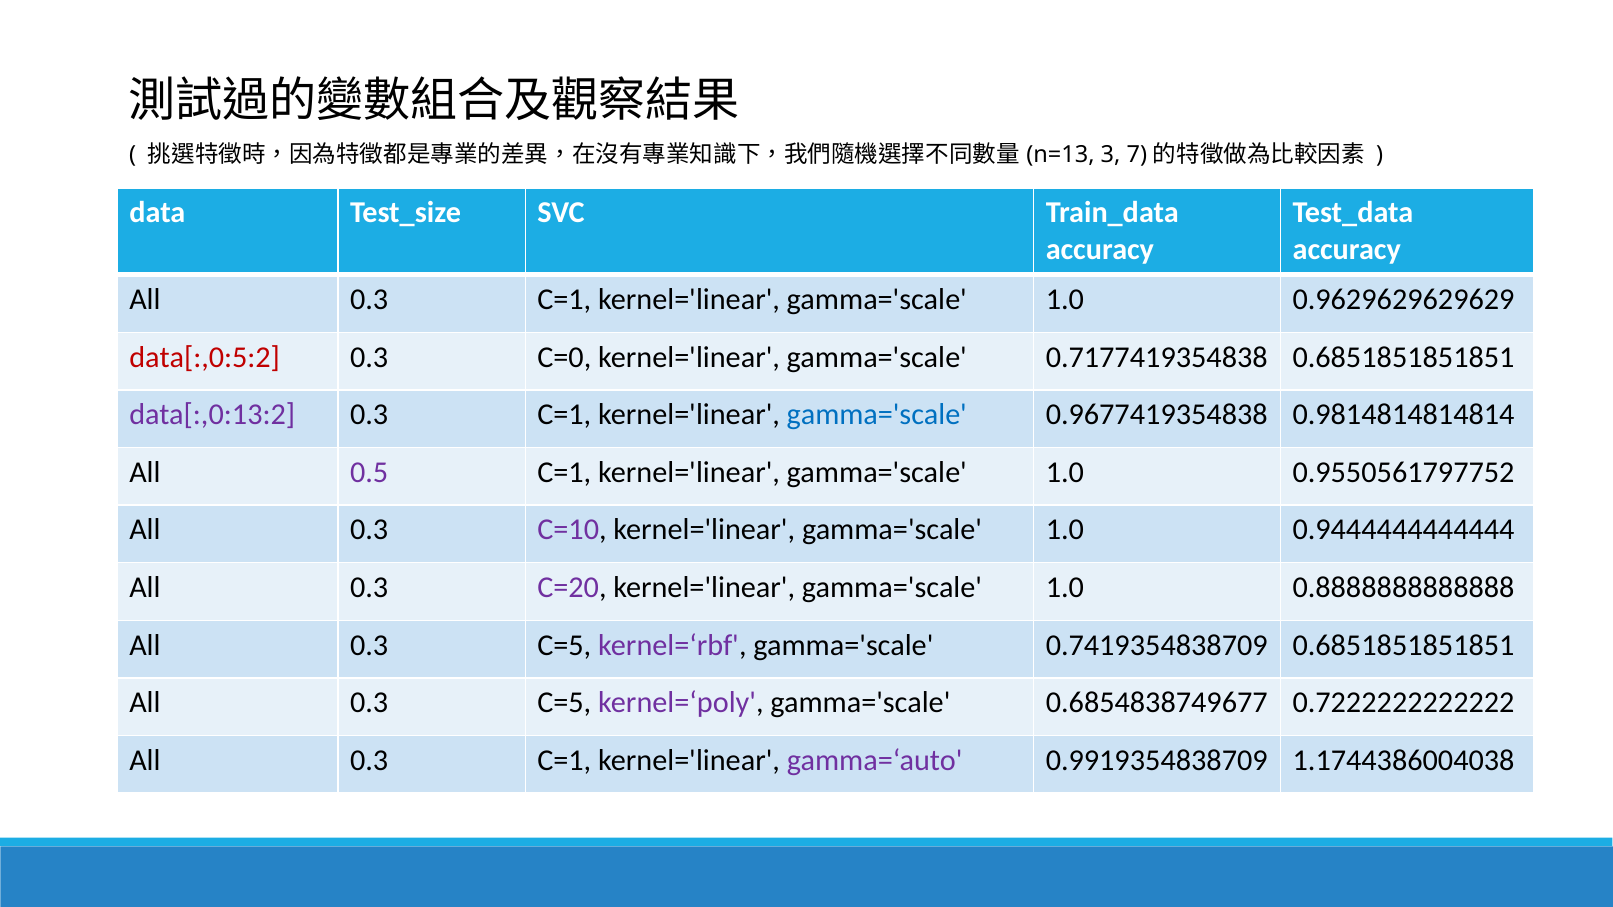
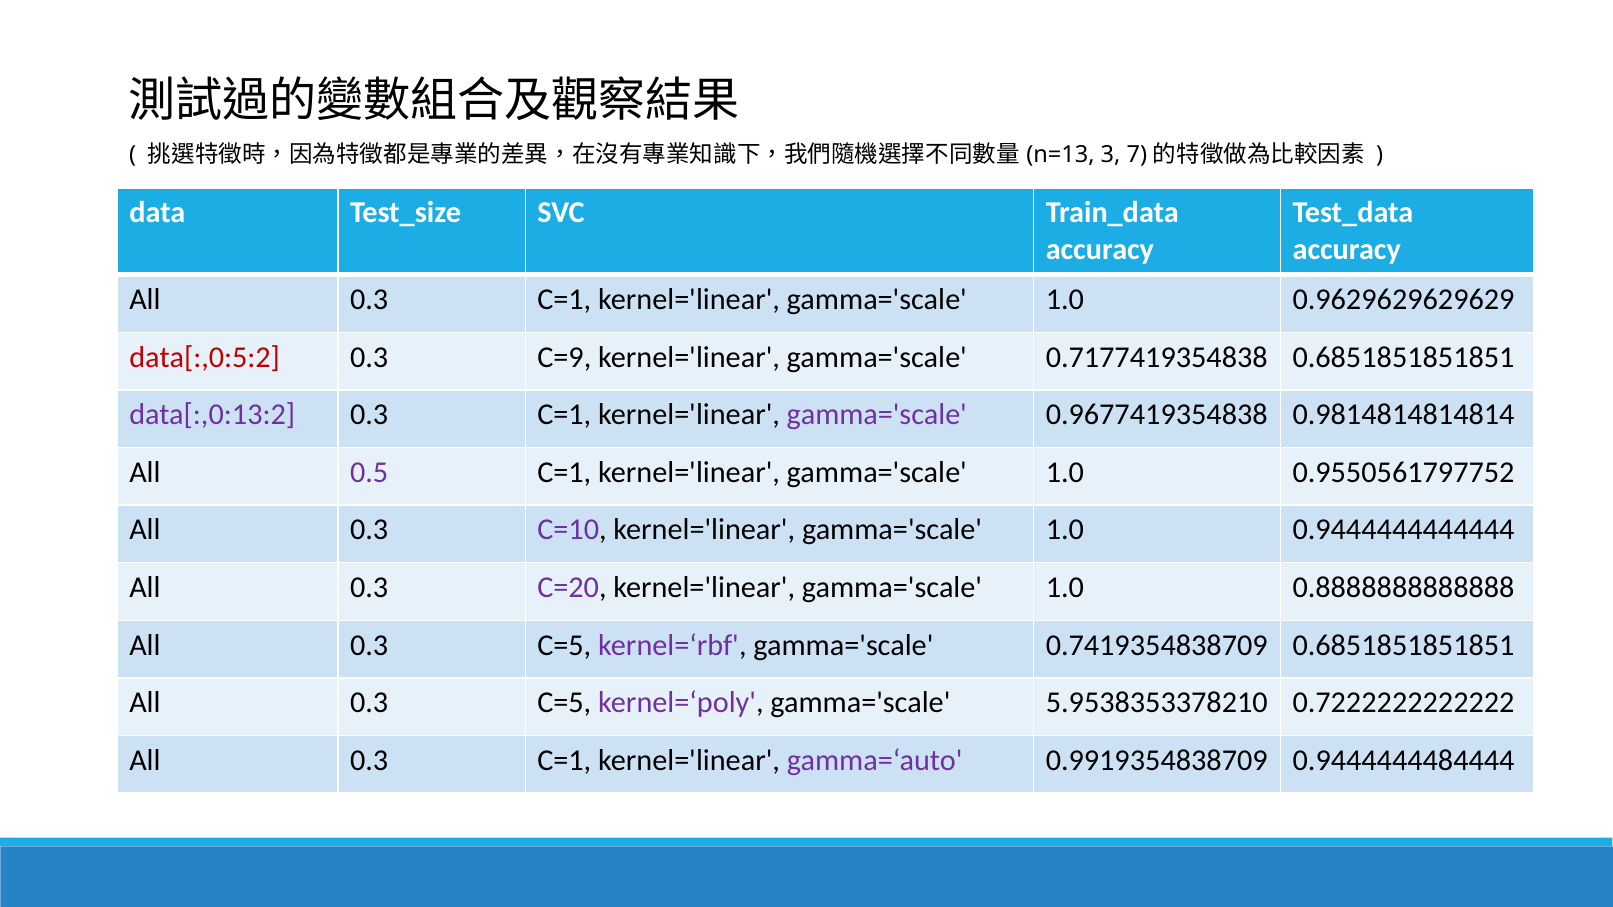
C=0: C=0 -> C=9 (564, 357)
gamma='scale colour: blue -> purple (877, 415)
0.6854838749677: 0.6854838749677 -> 5.9538353378210 (1157, 703)
1.1744386004038: 1.1744386004038 -> 0.9444444484444 (1404, 761)
